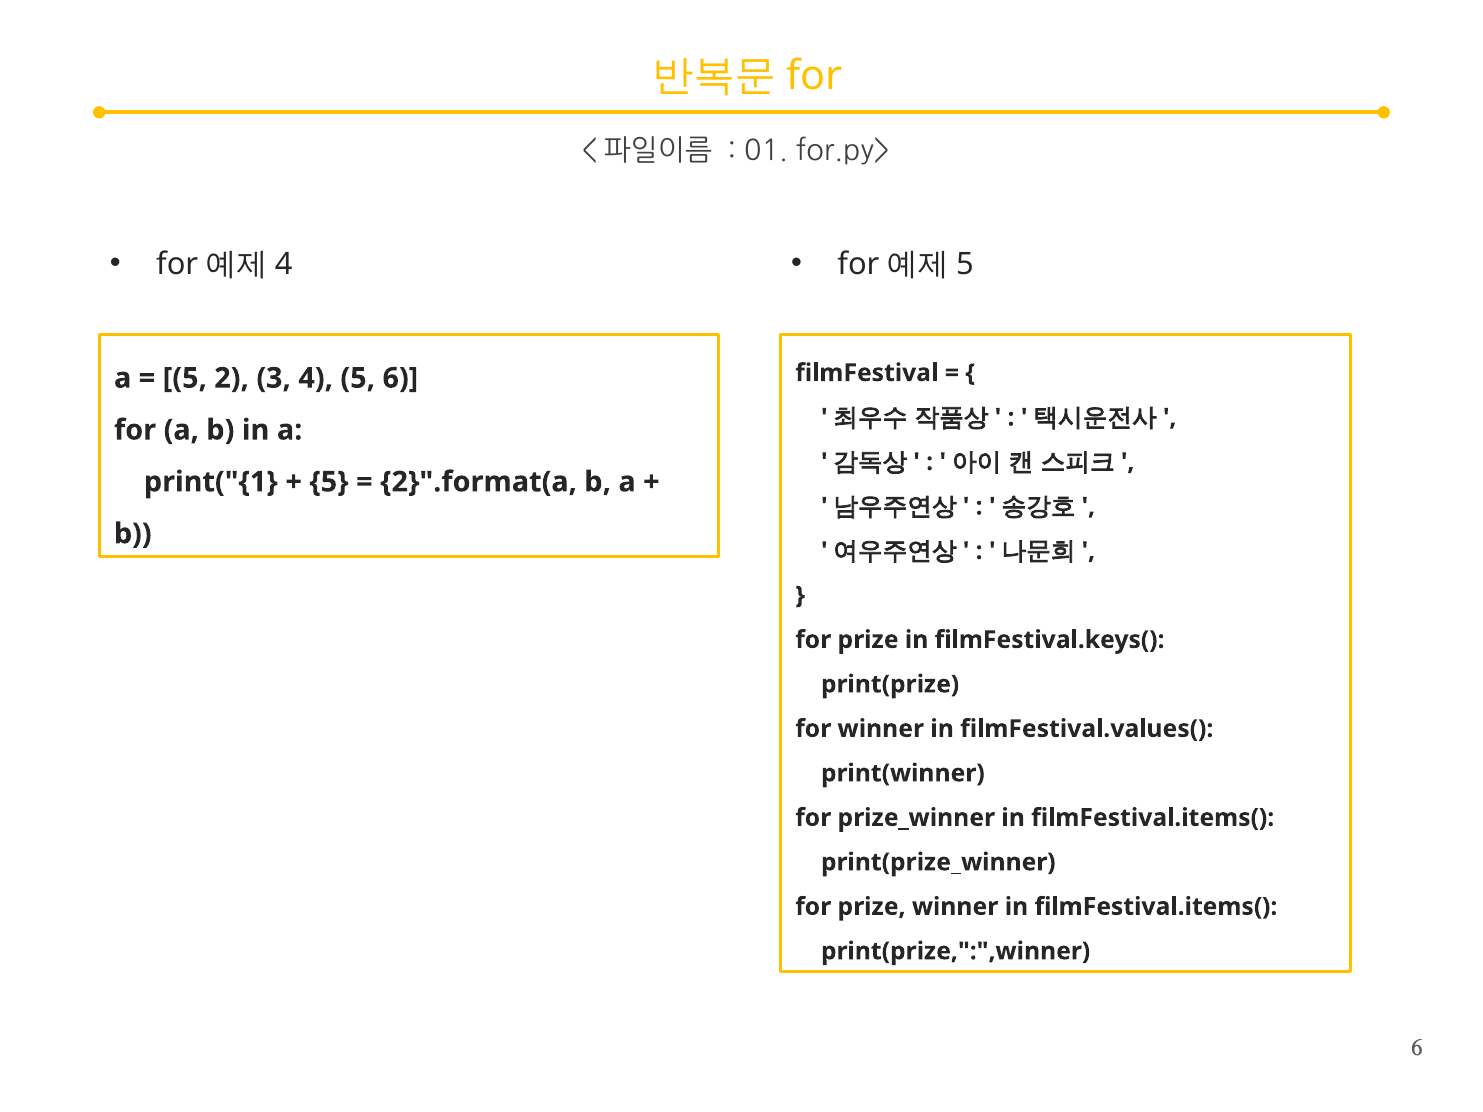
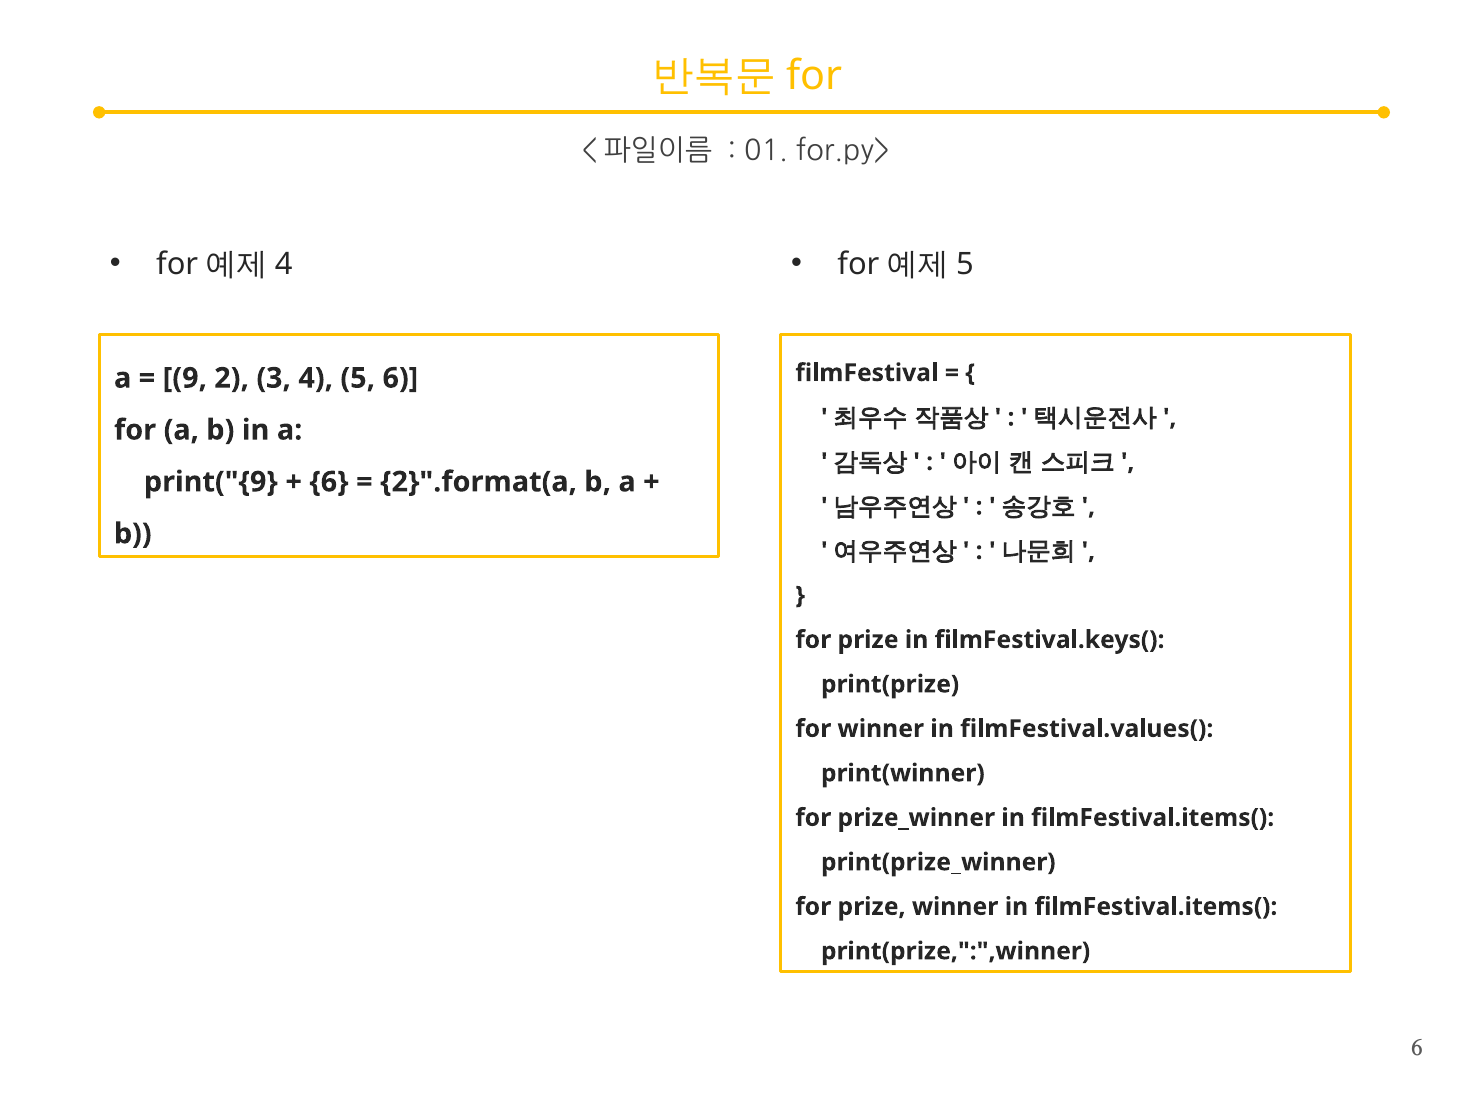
5: 5 -> 9 (185, 378)
print("{1: print("{1 -> print("{9 (211, 482)
5: 5 -> 6 (329, 482)
